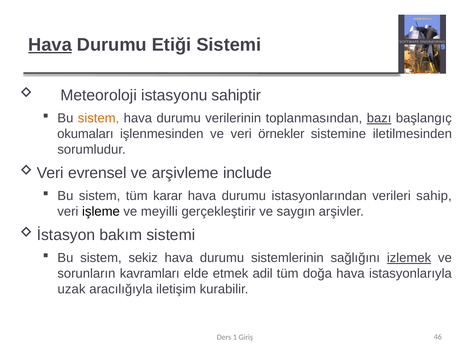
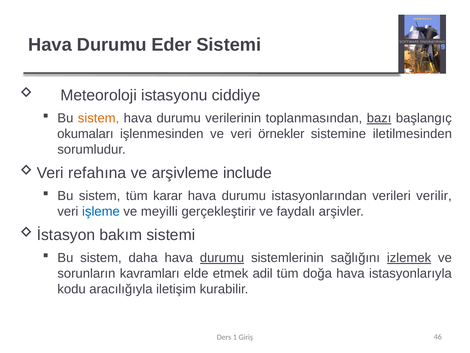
Hava underline: present -> none (50, 45)
Etiği: Etiği -> Eder (172, 45)
sahiptir: sahiptir -> ciddiye (236, 95)
evrensel: evrensel -> refahına (97, 173)
sahip: sahip -> verilir (434, 196)
işleme colour: black -> blue (101, 211)
saygın: saygın -> faydalı (296, 211)
sekiz: sekiz -> daha (143, 258)
durumu underline: none -> present (222, 258)
uzak: uzak -> kodu (72, 289)
